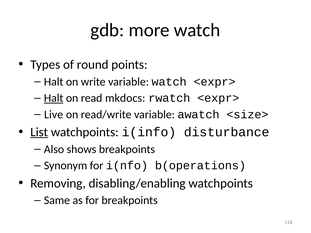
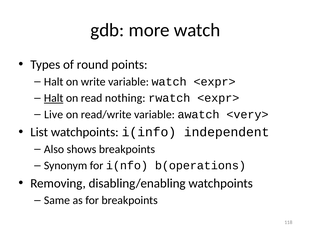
mkdocs: mkdocs -> nothing (125, 98)
<size>: <size> -> <very> (247, 115)
List underline: present -> none (39, 132)
disturbance: disturbance -> independent (227, 132)
